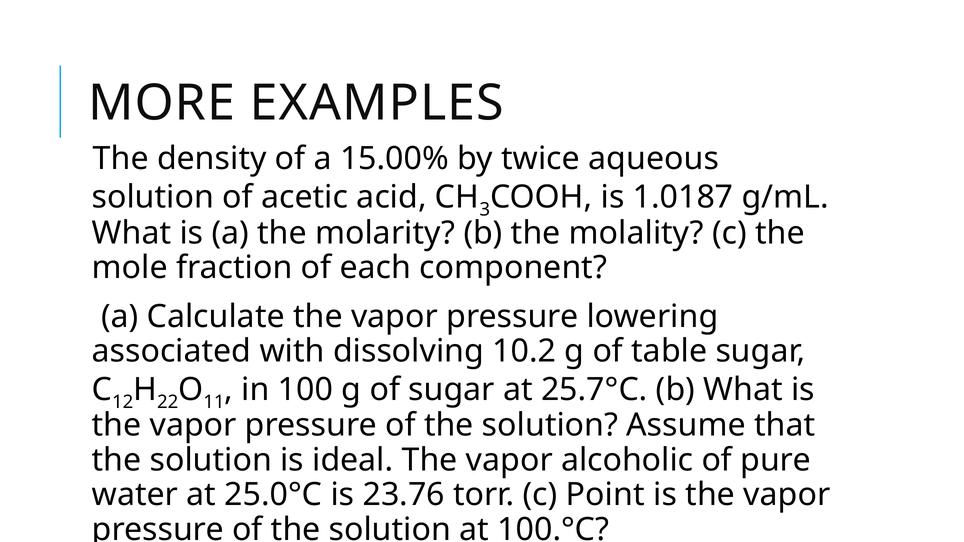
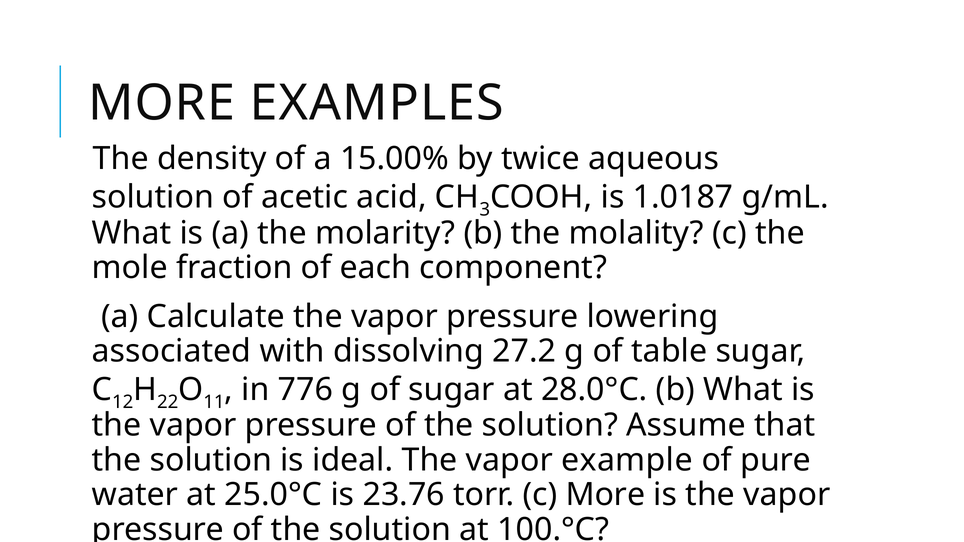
10.2: 10.2 -> 27.2 (524, 351)
100: 100 -> 776 (306, 390)
25.7°C: 25.7°C -> 28.0°C (594, 390)
alcoholic: alcoholic -> example (627, 460)
c Point: Point -> More (605, 495)
